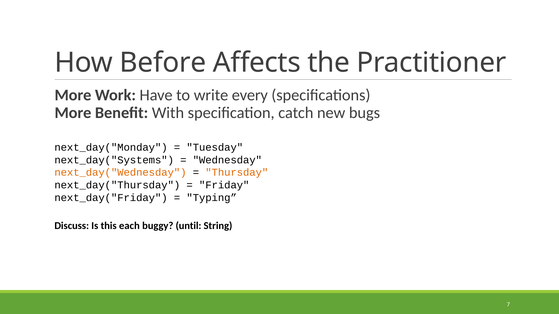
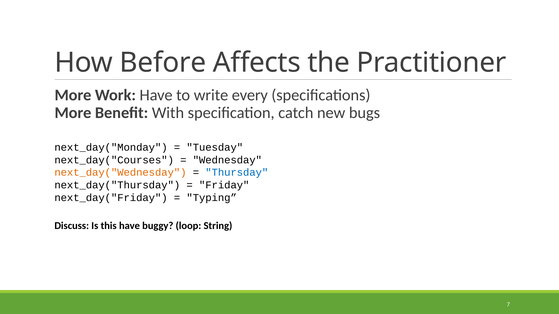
next_day("Systems: next_day("Systems -> next_day("Courses (114, 160)
Thursday colour: orange -> blue (237, 173)
this each: each -> have (129, 226)
until: until -> loop (188, 226)
